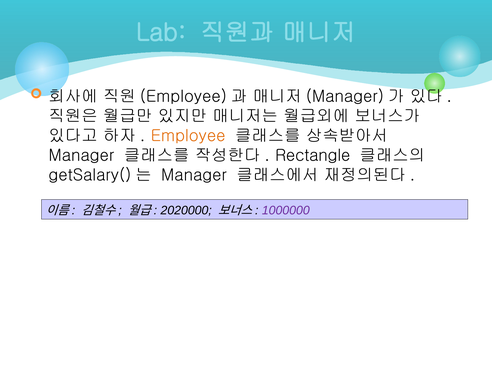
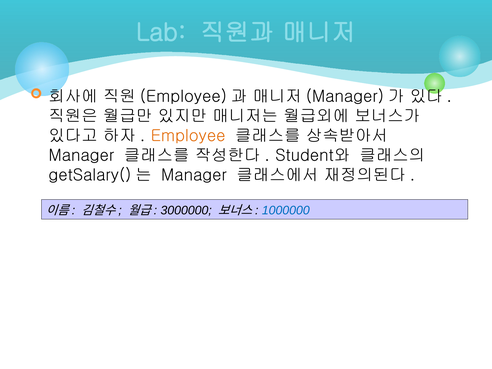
Rectangle: Rectangle -> Student와 (313, 155)
2020000: 2020000 -> 3000000 (186, 210)
1000000 colour: purple -> blue (286, 210)
